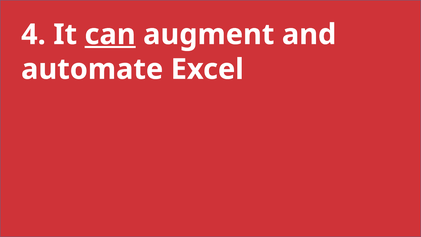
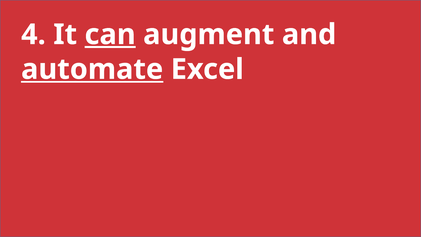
automate underline: none -> present (92, 69)
